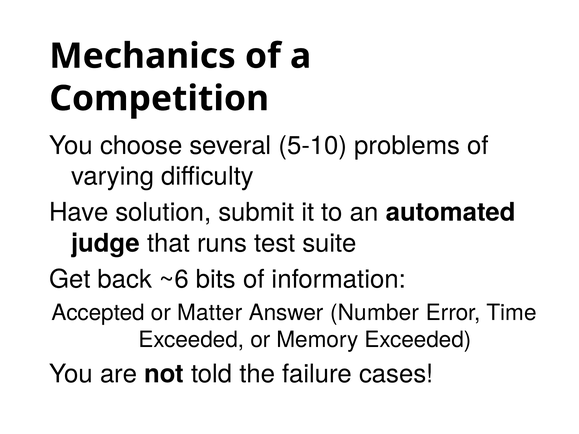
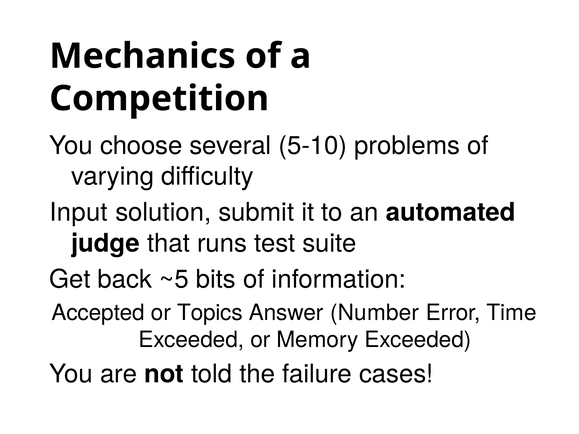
Have: Have -> Input (79, 213)
~6: ~6 -> ~5 (174, 280)
Matter: Matter -> Topics (210, 313)
